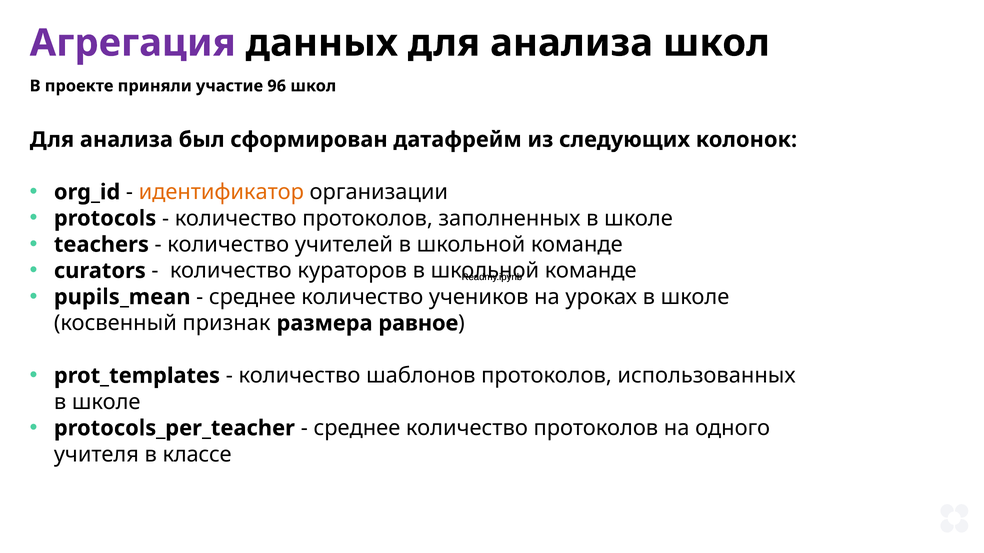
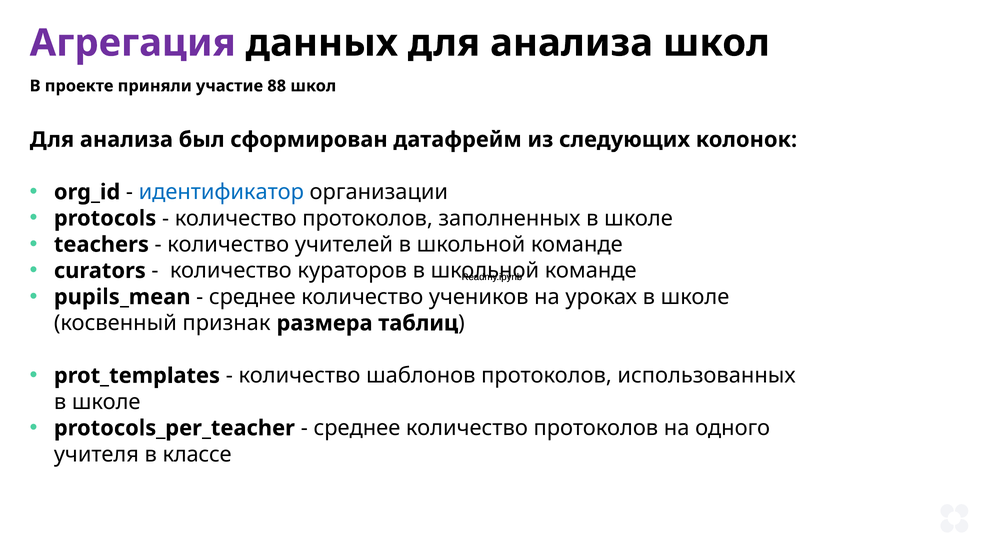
96: 96 -> 88 (277, 86)
идентификатор colour: orange -> blue (221, 192)
равное: равное -> таблиц (418, 324)
